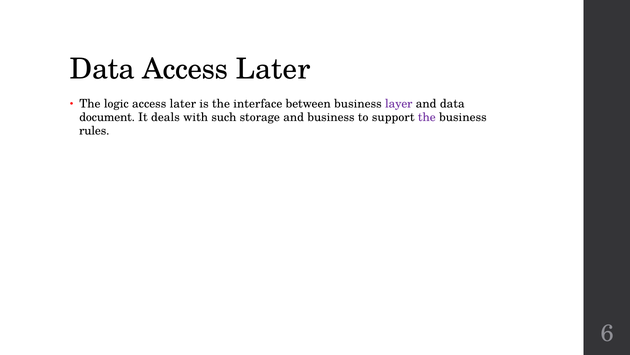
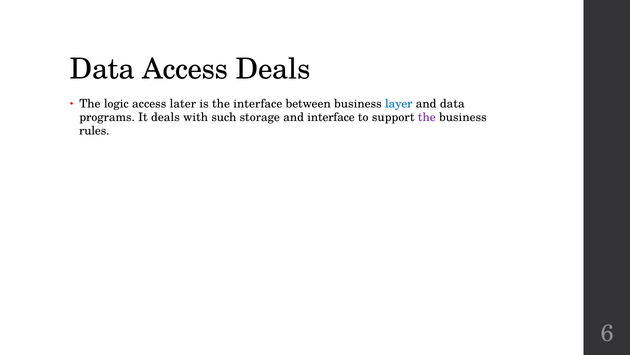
Data Access Later: Later -> Deals (273, 69)
layer colour: purple -> blue (399, 104)
document: document -> programs (107, 117)
and business: business -> interface (331, 117)
